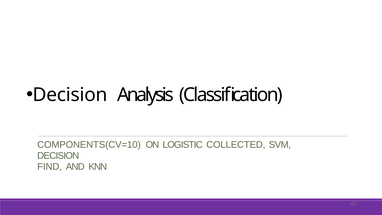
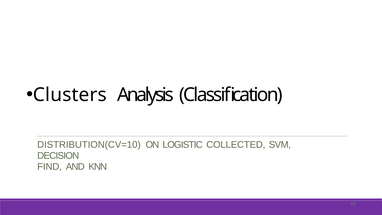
Decision: Decision -> Clusters (70, 95)
COMPONENTS(CV=10: COMPONENTS(CV=10 -> DISTRIBUTION(CV=10 (89, 145)
